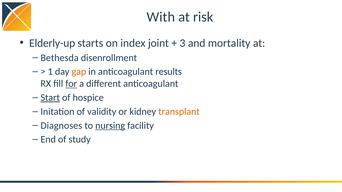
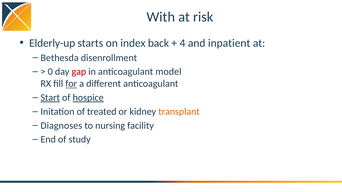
joint: joint -> back (158, 43)
3: 3 -> 4 (182, 43)
mortality: mortality -> inpatient (229, 43)
1: 1 -> 0 (50, 72)
gap colour: orange -> red (79, 72)
results: results -> model (168, 72)
hospice underline: none -> present (88, 98)
validity: validity -> treated (102, 112)
nursing underline: present -> none (110, 126)
